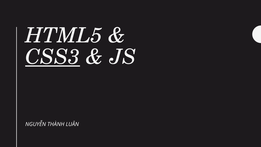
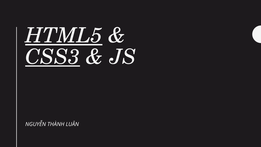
HTML5 underline: none -> present (64, 36)
